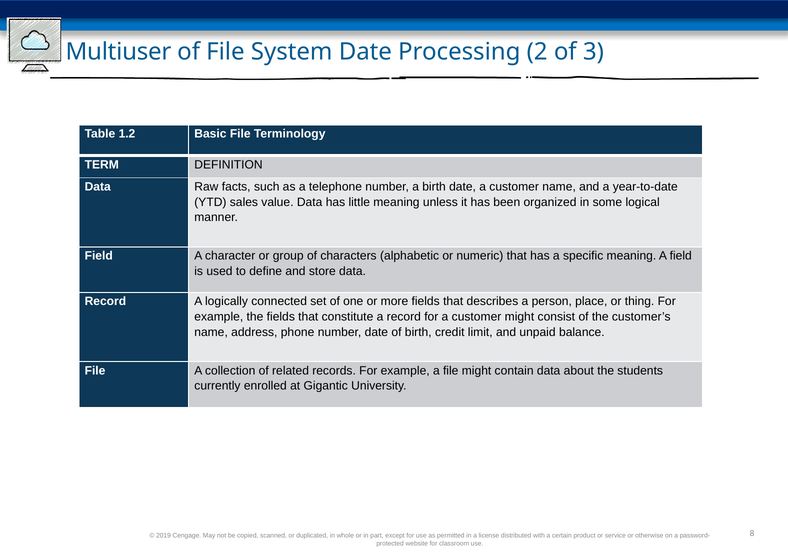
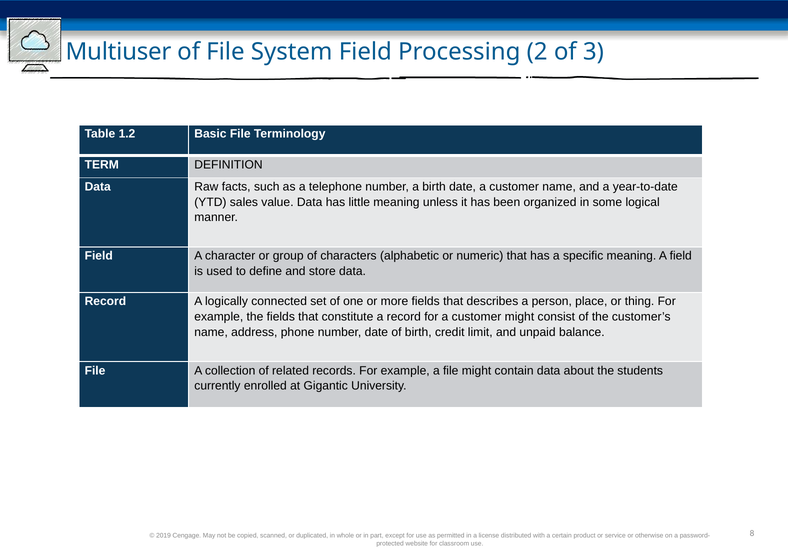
System Date: Date -> Field (365, 52)
